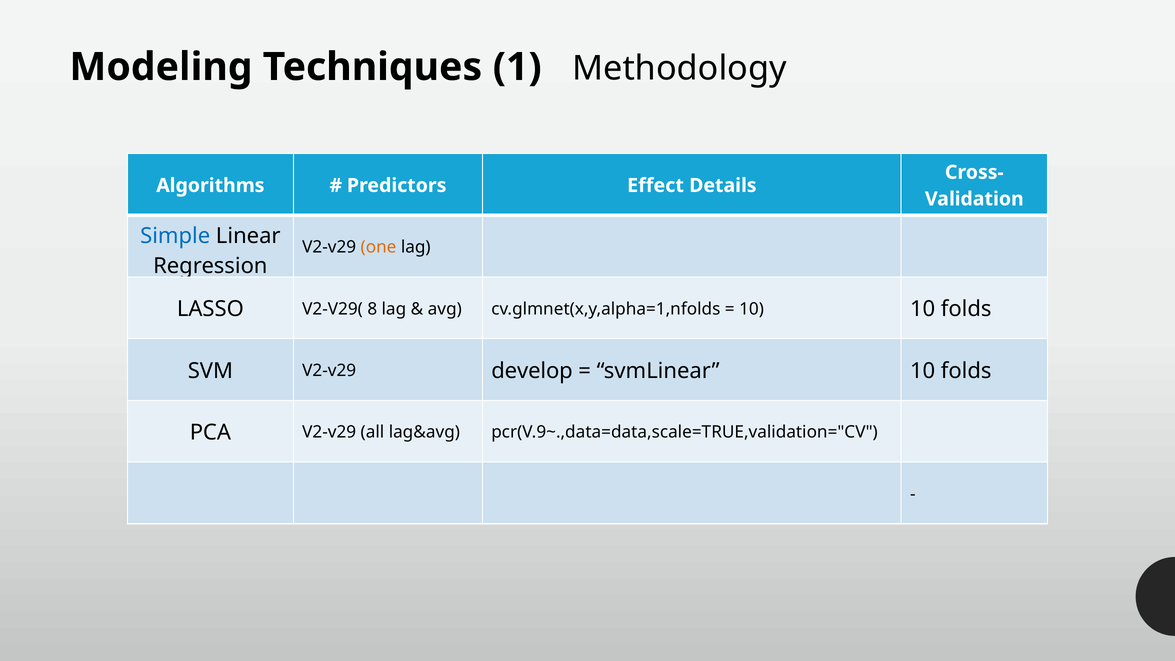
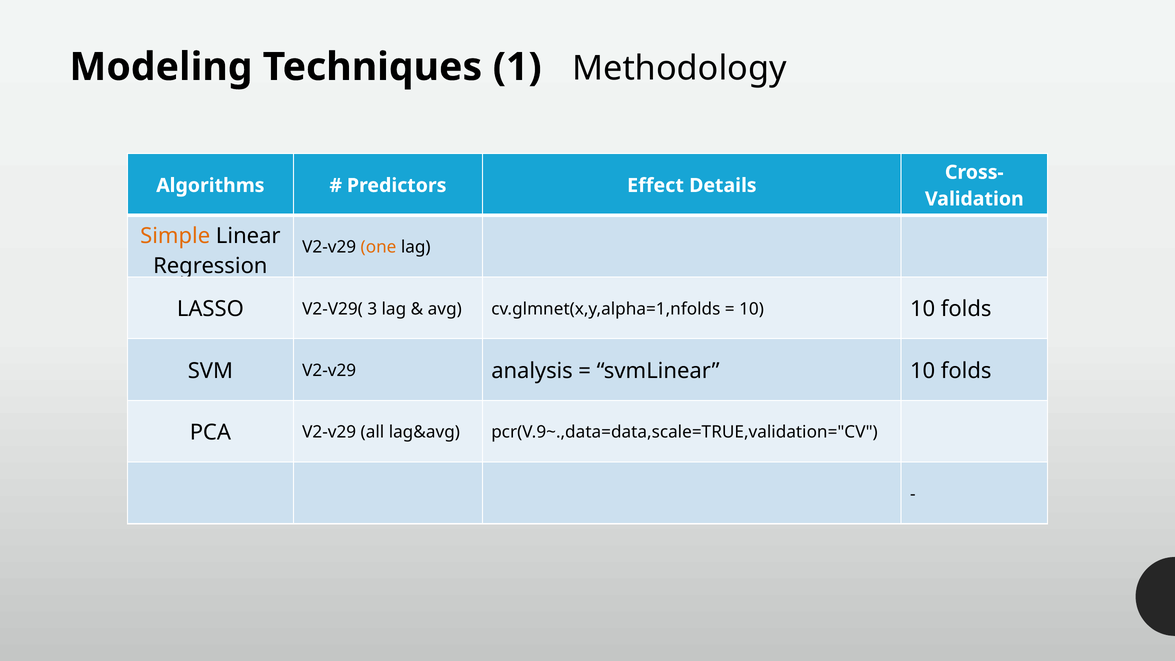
Simple colour: blue -> orange (175, 236)
8: 8 -> 3 (372, 309)
develop: develop -> analysis (532, 371)
